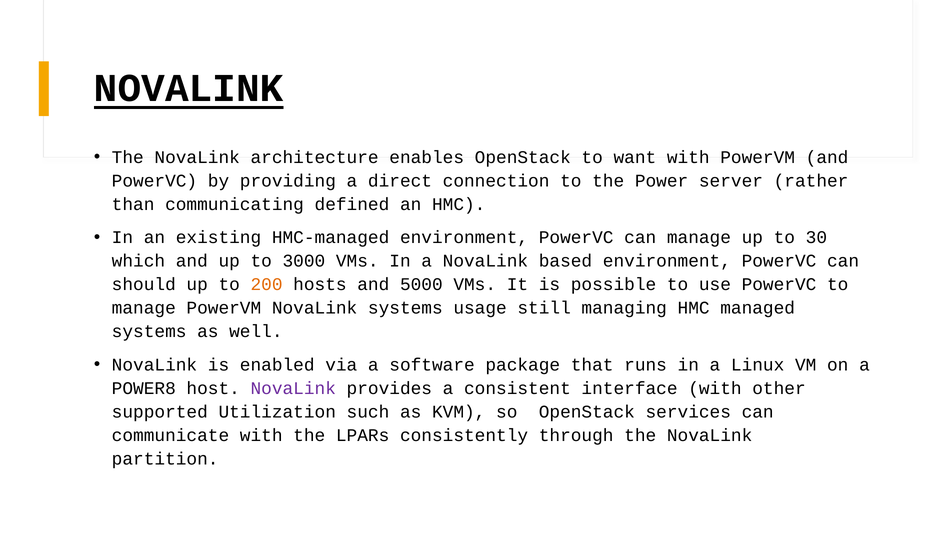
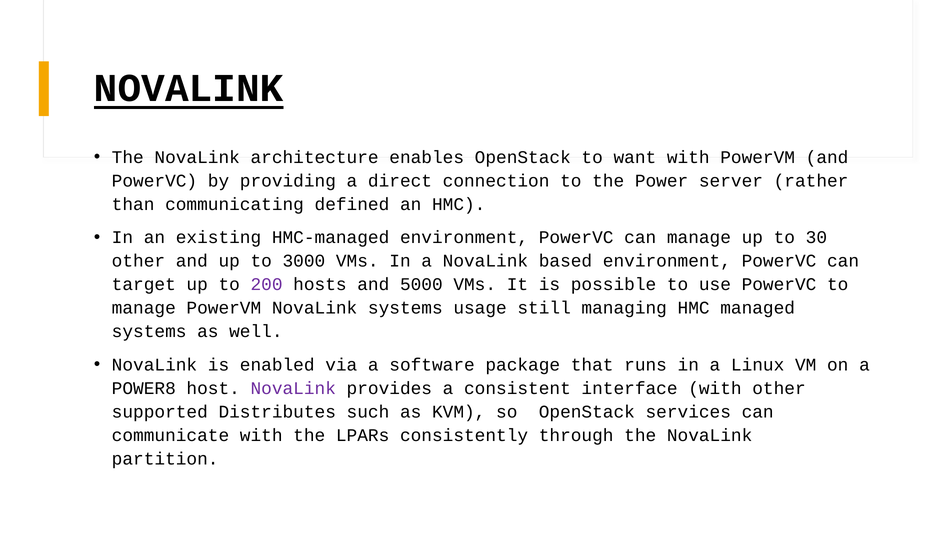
which: which -> other (138, 261)
should: should -> target (144, 284)
200 colour: orange -> purple (267, 284)
Utilization: Utilization -> Distributes (277, 412)
